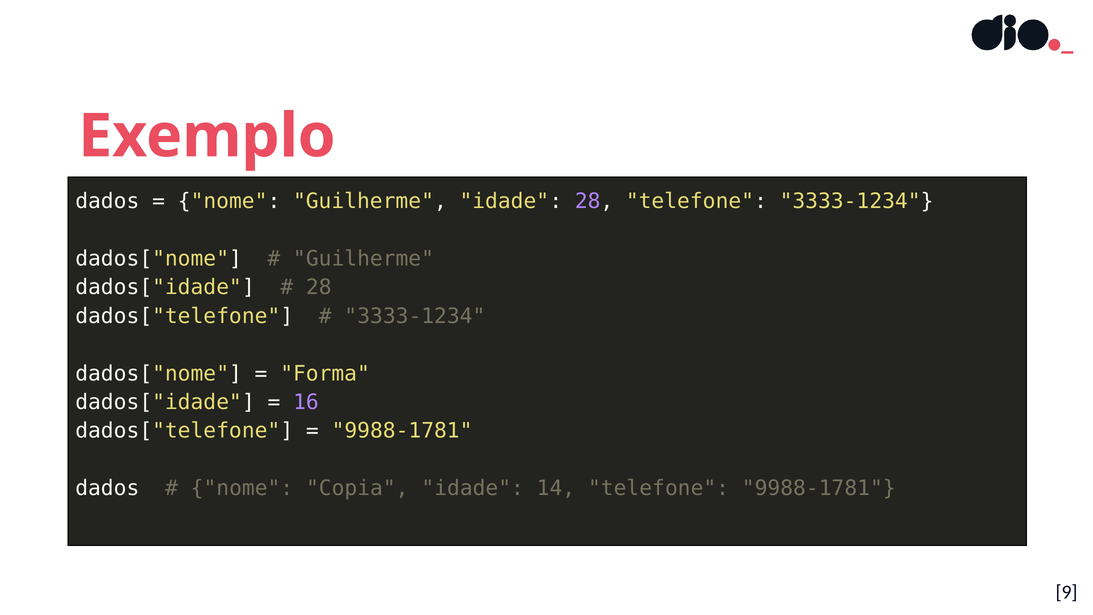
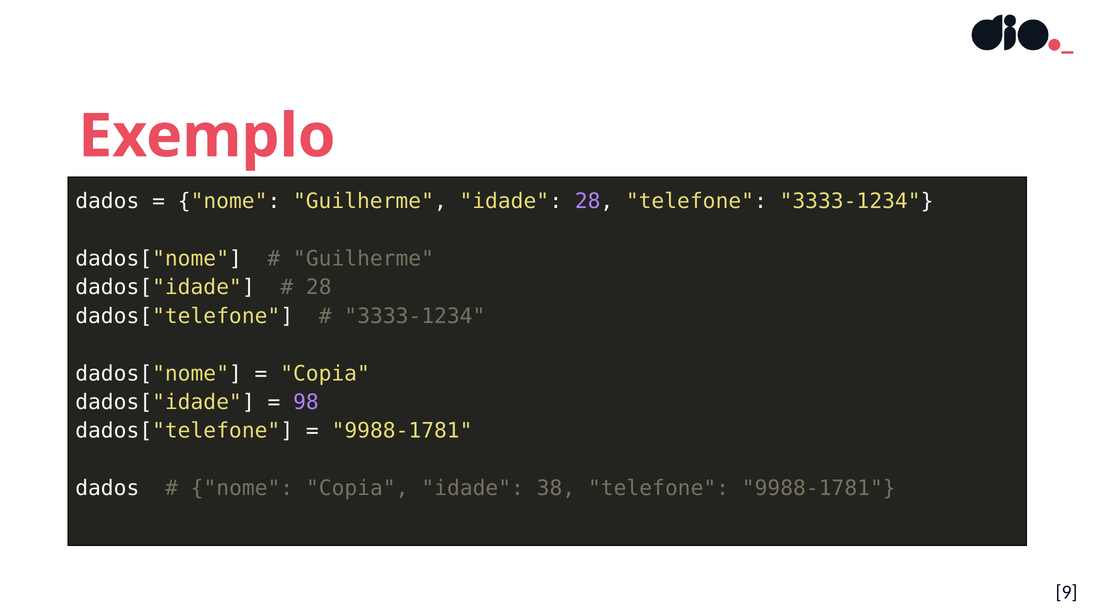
Forma: Forma -> Copia (325, 373)
16: 16 -> 98 (306, 402)
14: 14 -> 38 (556, 488)
